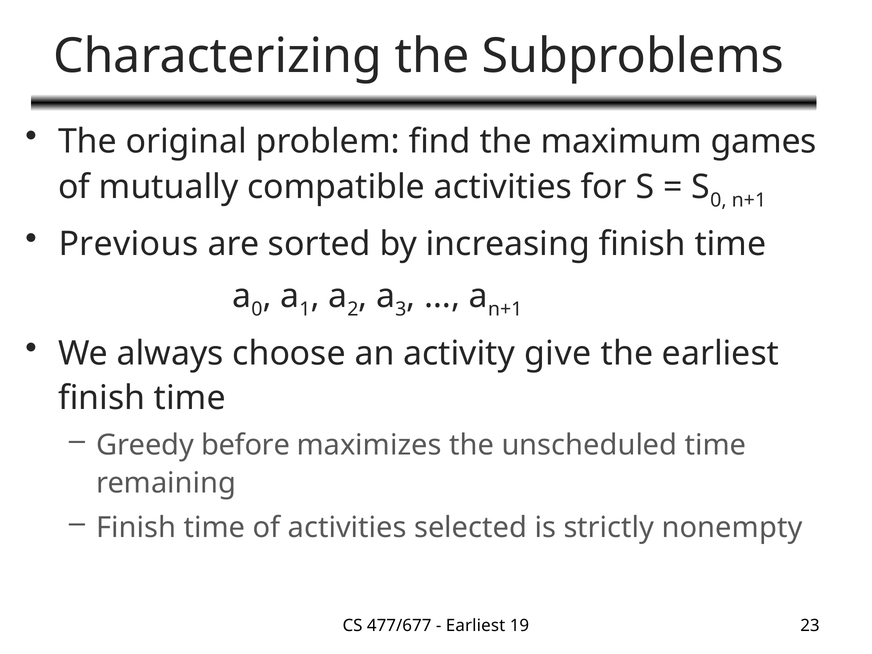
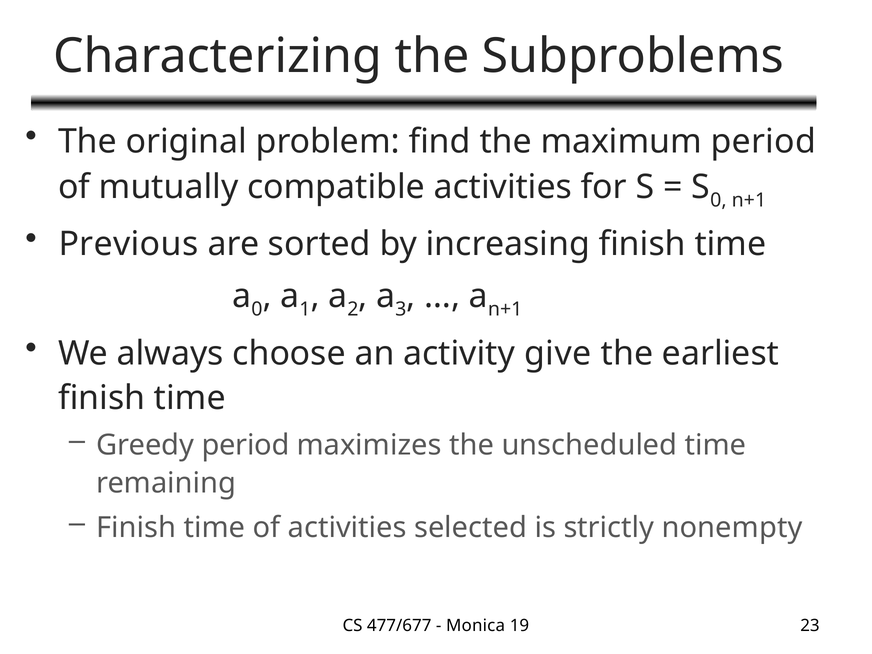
maximum games: games -> period (763, 142)
Greedy before: before -> period (246, 445)
Earliest: Earliest -> Monica (476, 626)
